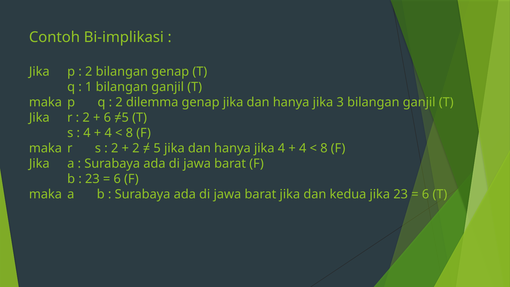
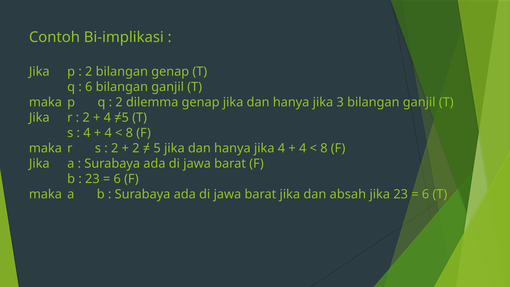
1: 1 -> 6 (89, 87)
6: 6 -> 4 (107, 118)
kedua: kedua -> absah (348, 194)
